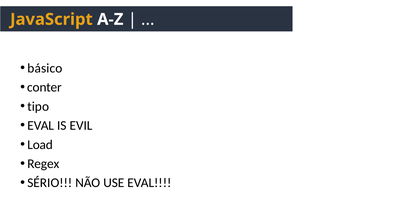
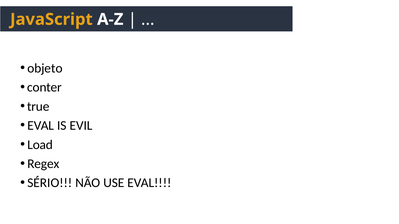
básico: básico -> objeto (45, 68)
tipo: tipo -> true (38, 107)
